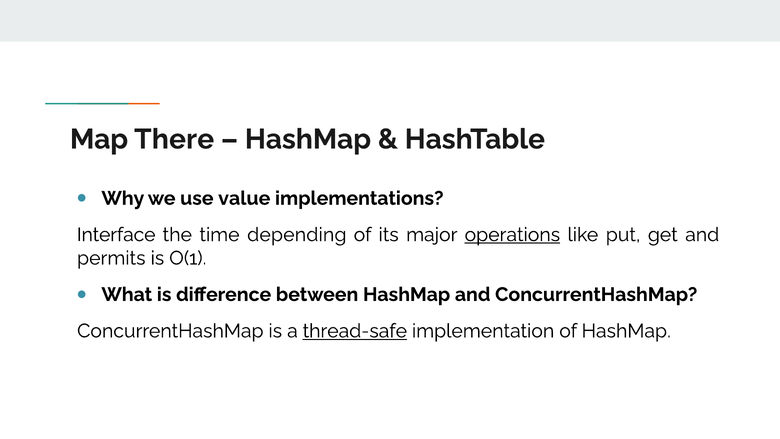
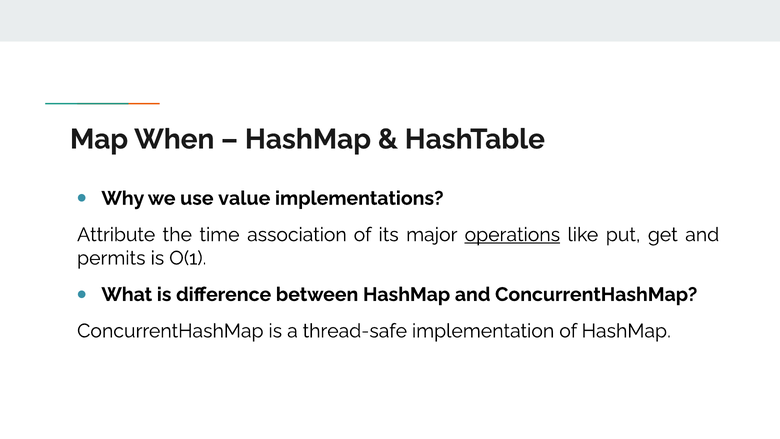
There: There -> When (174, 139)
Interface: Interface -> Attribute (116, 235)
depending: depending -> association (297, 235)
thread-safe underline: present -> none (355, 331)
